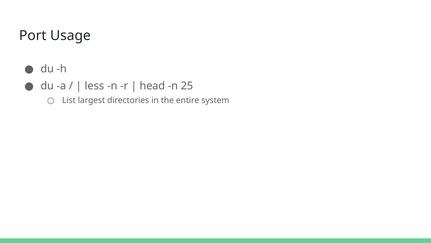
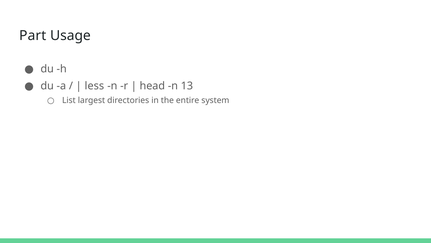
Port: Port -> Part (33, 35)
25: 25 -> 13 (187, 86)
